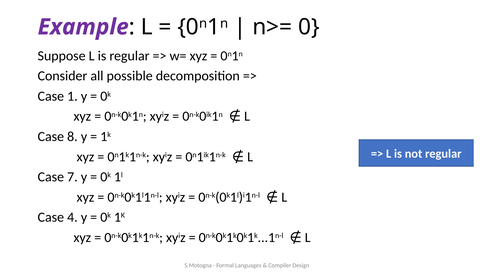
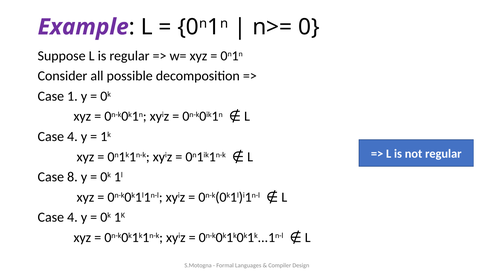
8: 8 -> 4 (72, 137)
7: 7 -> 8 (72, 177)
